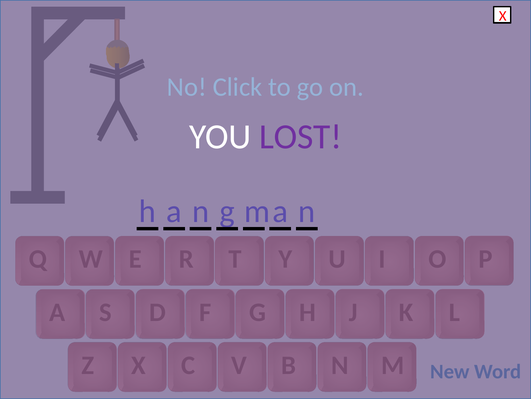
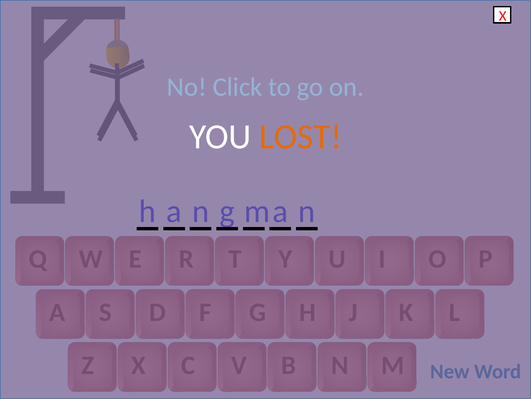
LOST colour: purple -> orange (301, 137)
